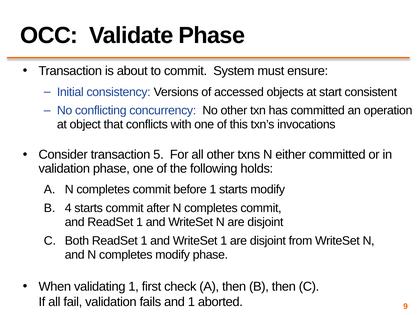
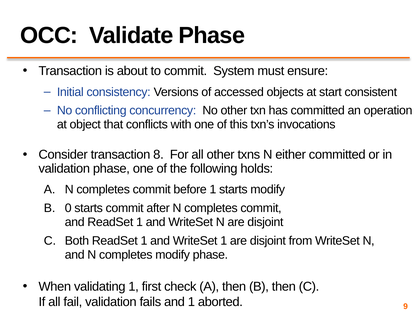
5: 5 -> 8 (159, 155)
4: 4 -> 0 (68, 208)
